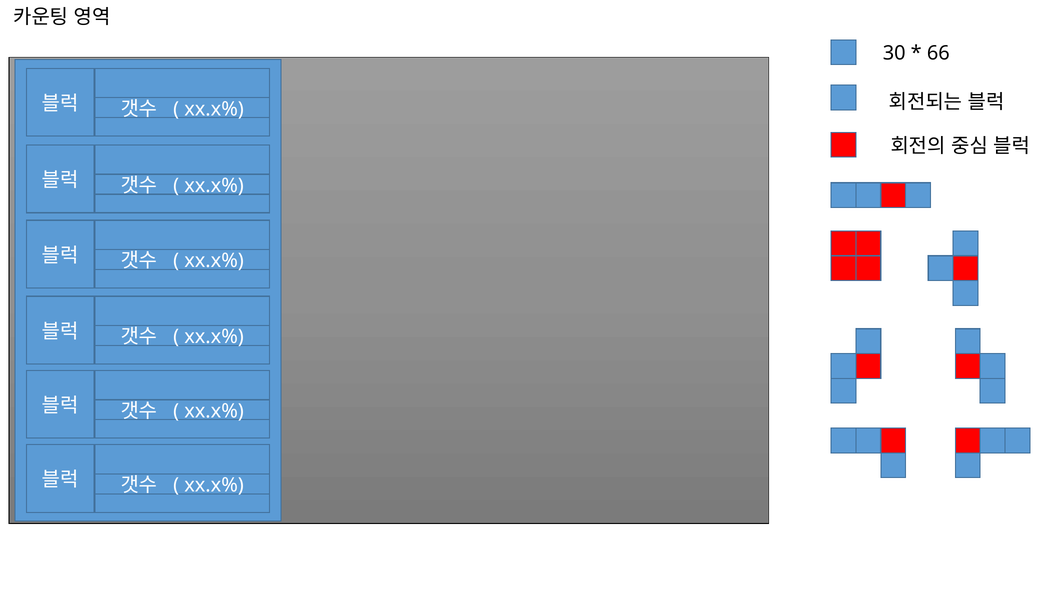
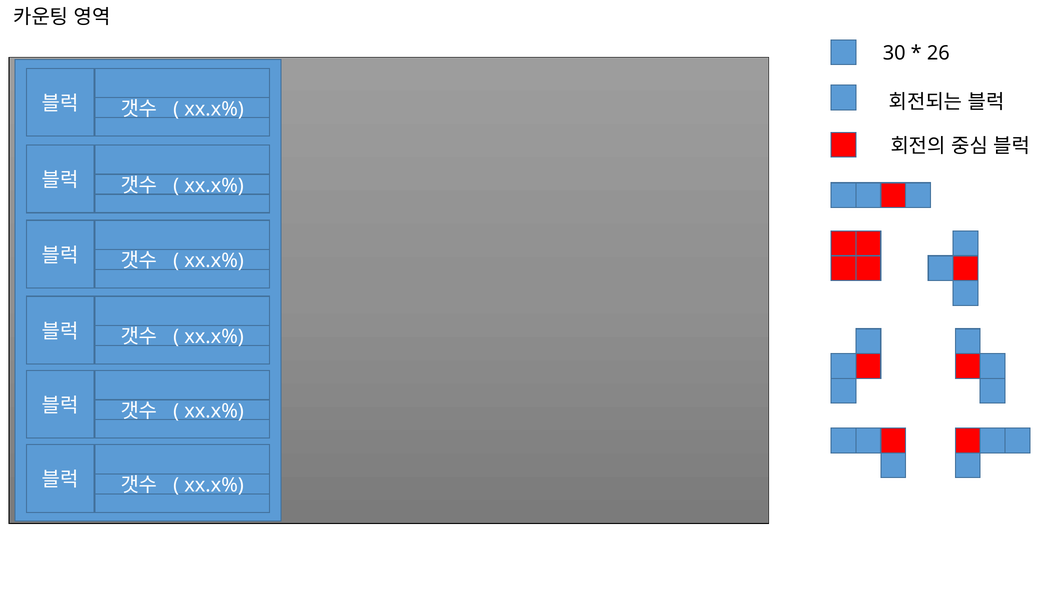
66: 66 -> 26 (938, 53)
